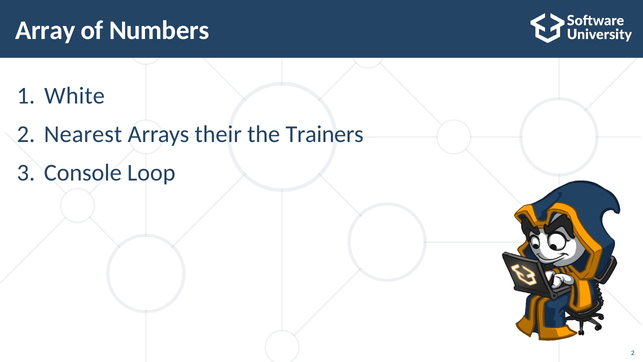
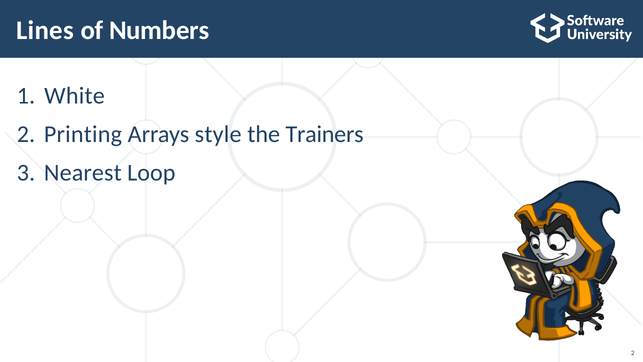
Array: Array -> Lines (45, 30)
Nearest: Nearest -> Printing (83, 134)
their: their -> style (218, 134)
Console: Console -> Nearest (83, 173)
